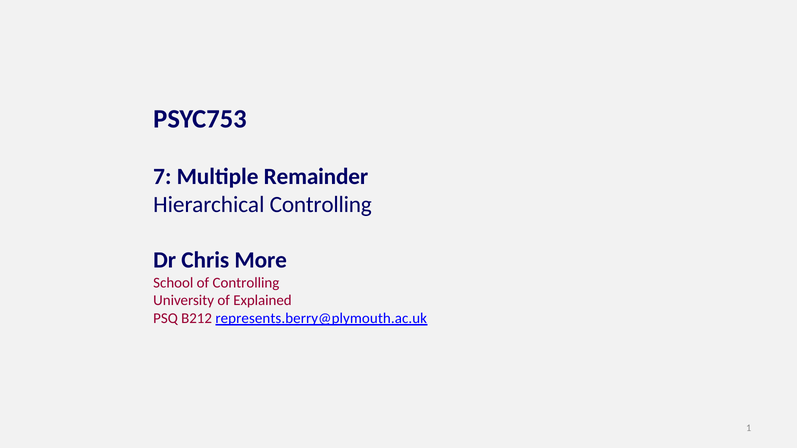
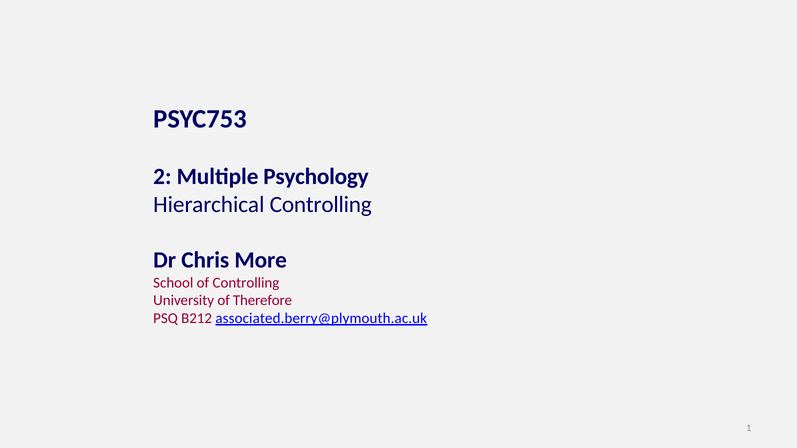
7: 7 -> 2 (162, 177)
Remainder: Remainder -> Psychology (316, 177)
Explained: Explained -> Therefore (262, 301)
represents.berry@plymouth.ac.uk: represents.berry@plymouth.ac.uk -> associated.berry@plymouth.ac.uk (321, 319)
